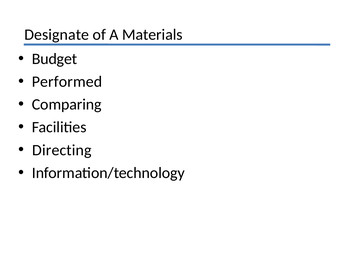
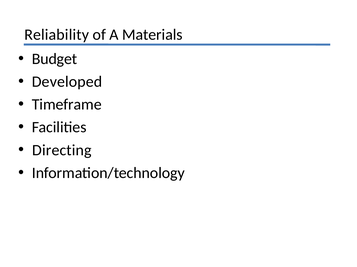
Designate: Designate -> Reliability (57, 35)
Performed: Performed -> Developed (67, 82)
Comparing: Comparing -> Timeframe (67, 105)
